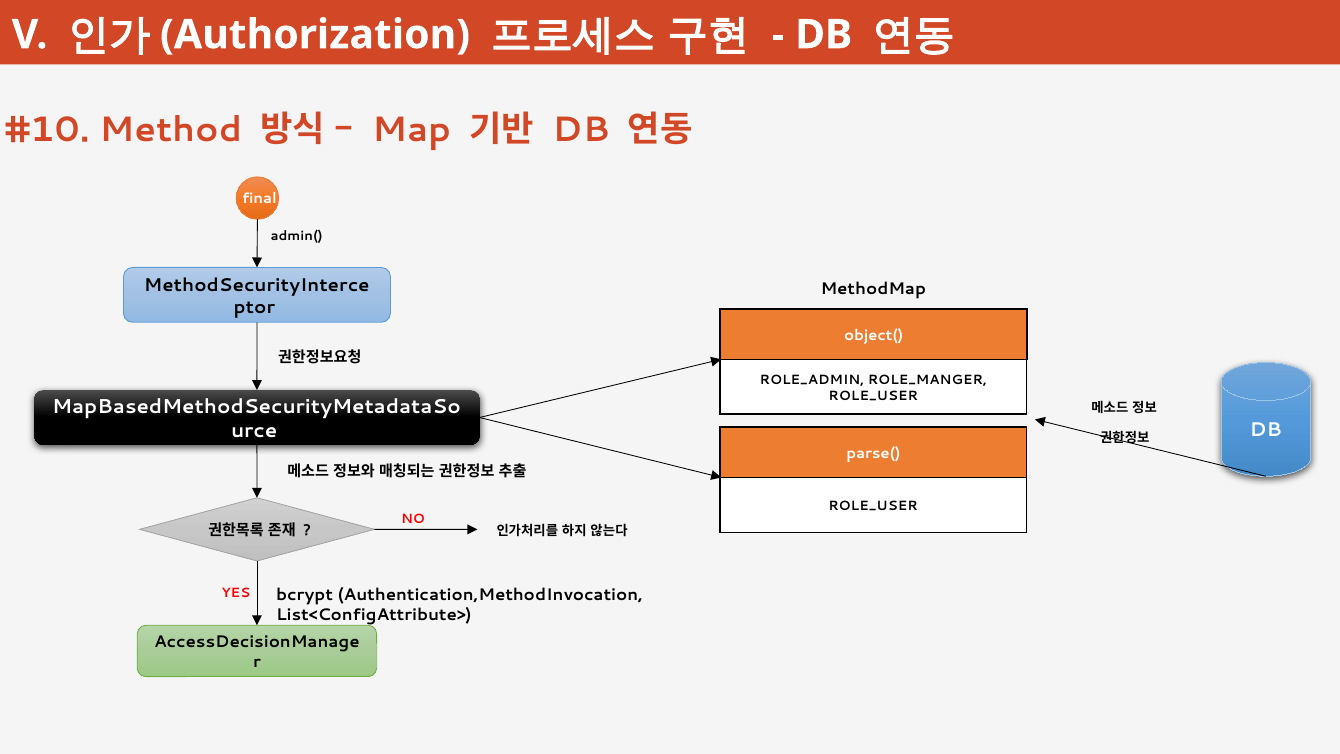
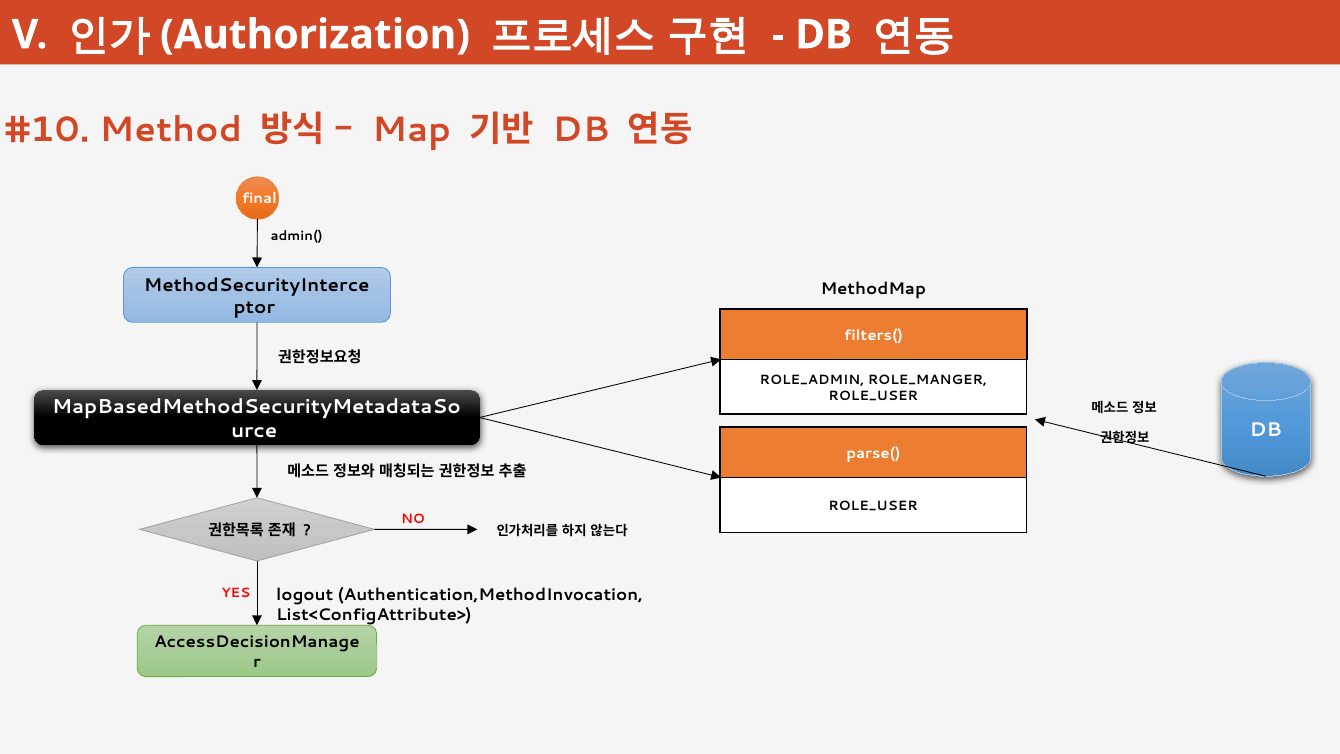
object(: object( -> filters( (874, 335)
bcrypt: bcrypt -> logout (305, 595)
